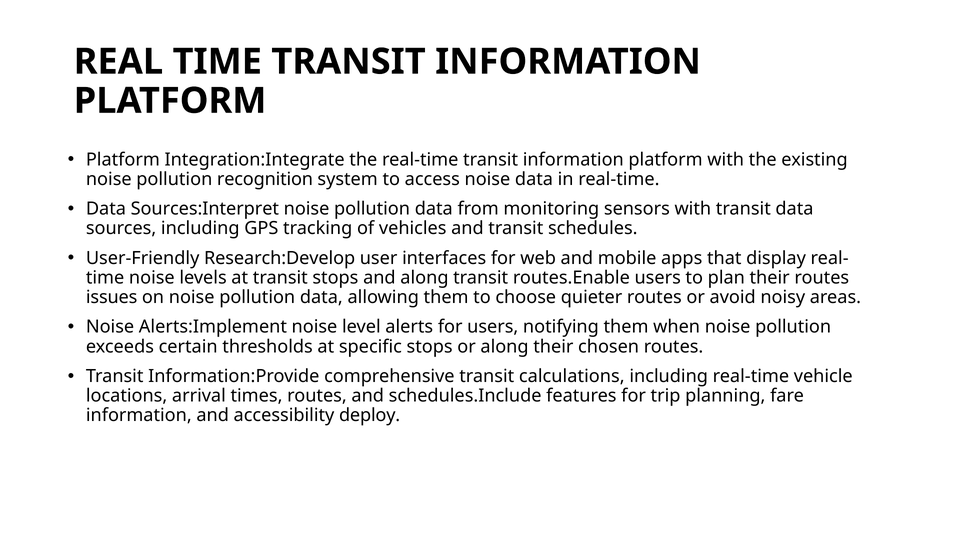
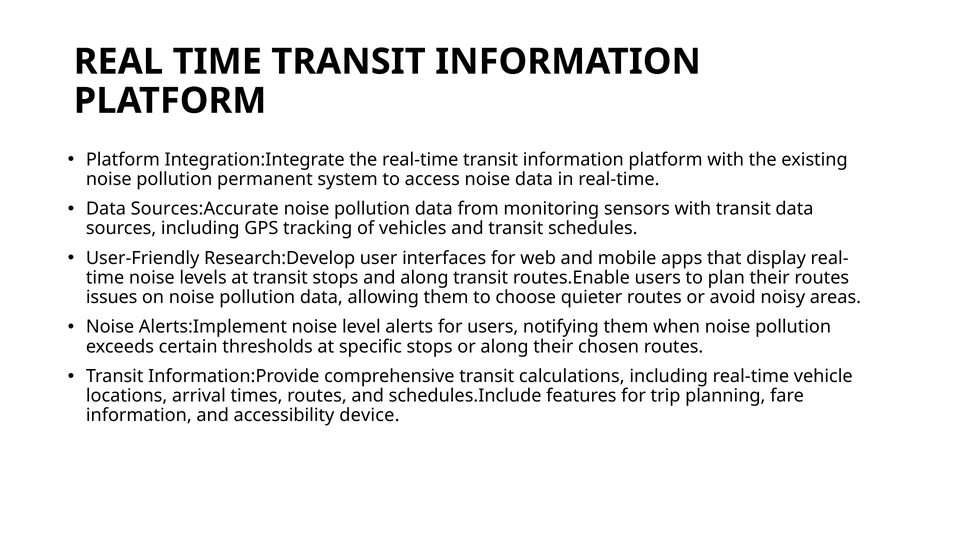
recognition: recognition -> permanent (265, 179)
Sources:Interpret: Sources:Interpret -> Sources:Accurate (205, 209)
deploy: deploy -> device (369, 415)
